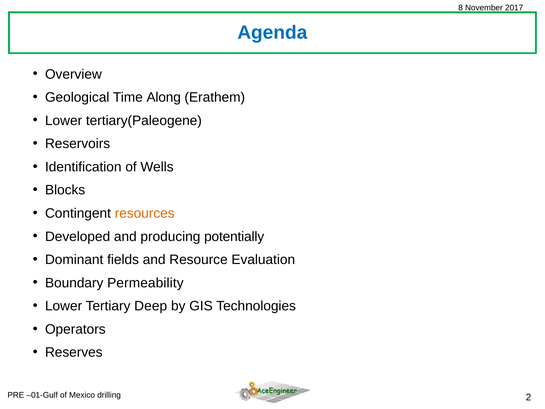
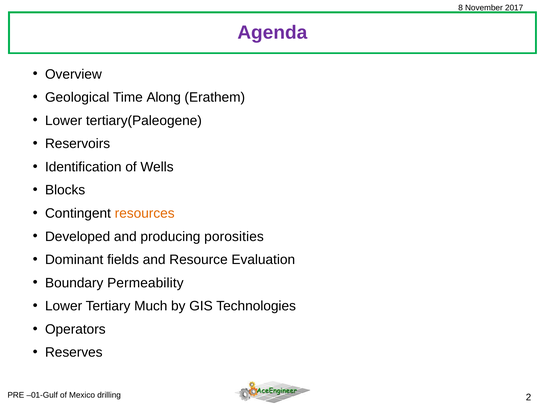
Agenda colour: blue -> purple (272, 33)
potentially: potentially -> porosities (234, 236)
Deep: Deep -> Much (151, 306)
